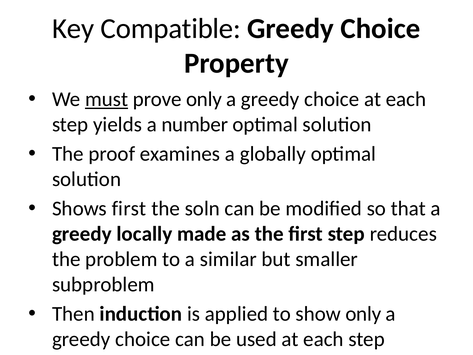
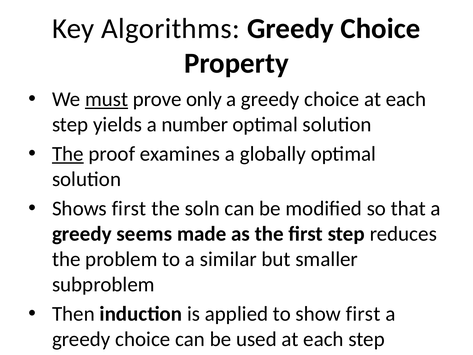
Compatible: Compatible -> Algorithms (170, 28)
The underline: none -> present (68, 154)
locally: locally -> seems (144, 234)
show only: only -> first (363, 314)
